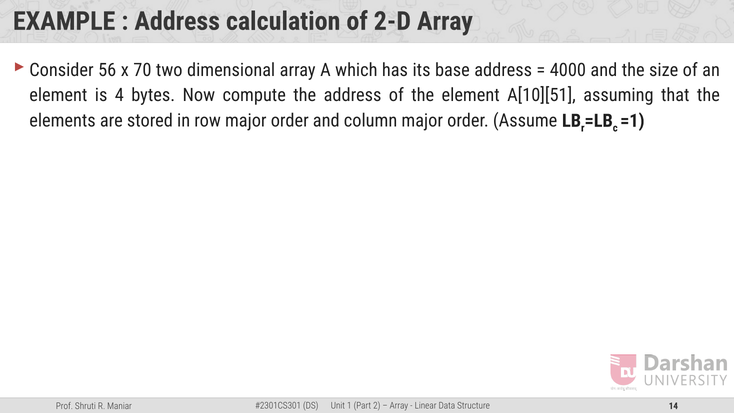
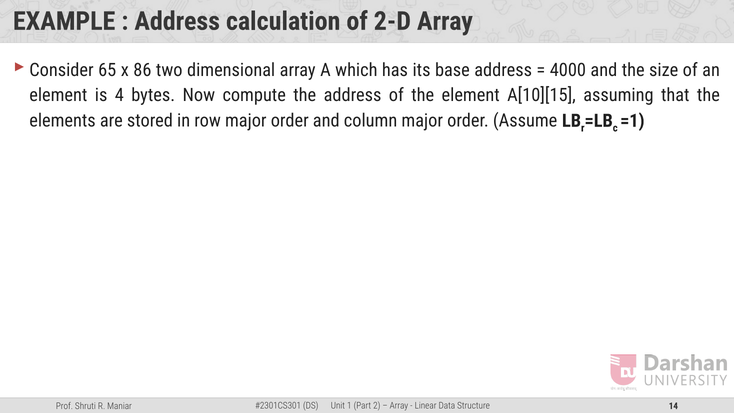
56: 56 -> 65 (107, 70)
70: 70 -> 86 (142, 70)
A[10][51: A[10][51 -> A[10][15 (541, 95)
